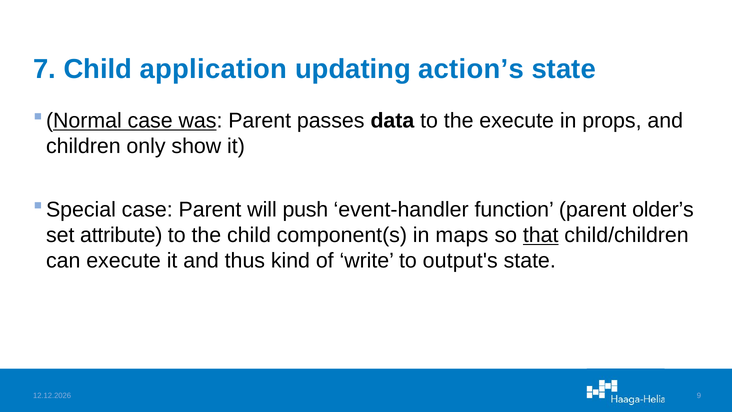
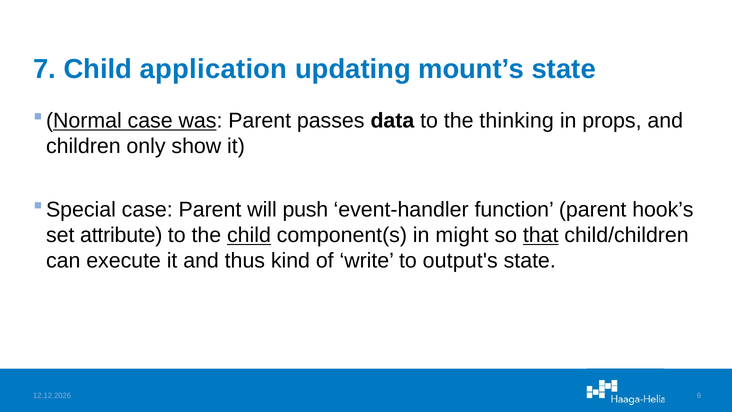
action’s: action’s -> mount’s (471, 69)
the execute: execute -> thinking (517, 121)
older’s: older’s -> hook’s (663, 210)
child underline: none -> present (249, 235)
maps: maps -> might (462, 235)
